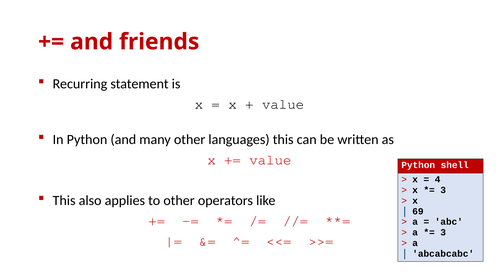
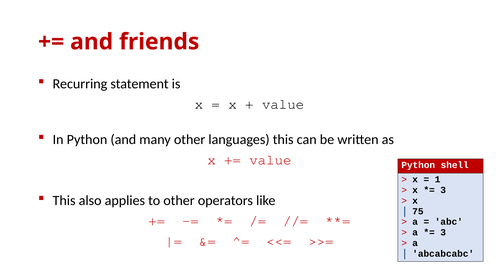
4: 4 -> 1 (438, 180)
69: 69 -> 75 (418, 212)
